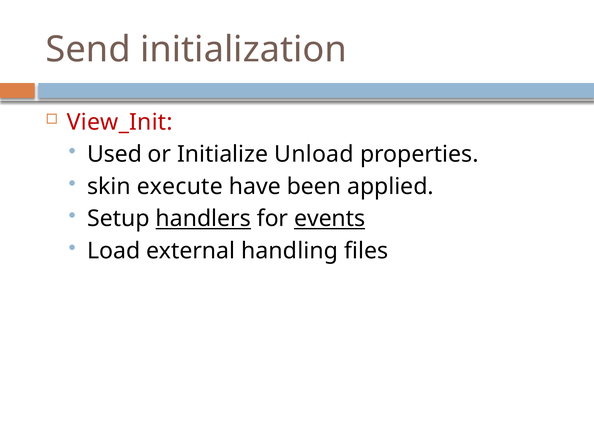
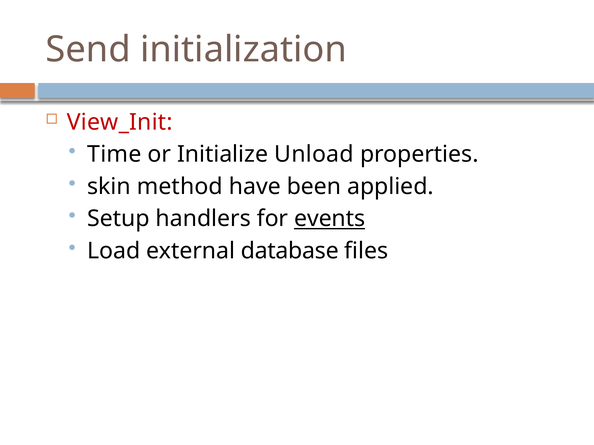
Used: Used -> Time (114, 155)
execute: execute -> method (180, 187)
handlers underline: present -> none (203, 219)
handling: handling -> database (290, 251)
